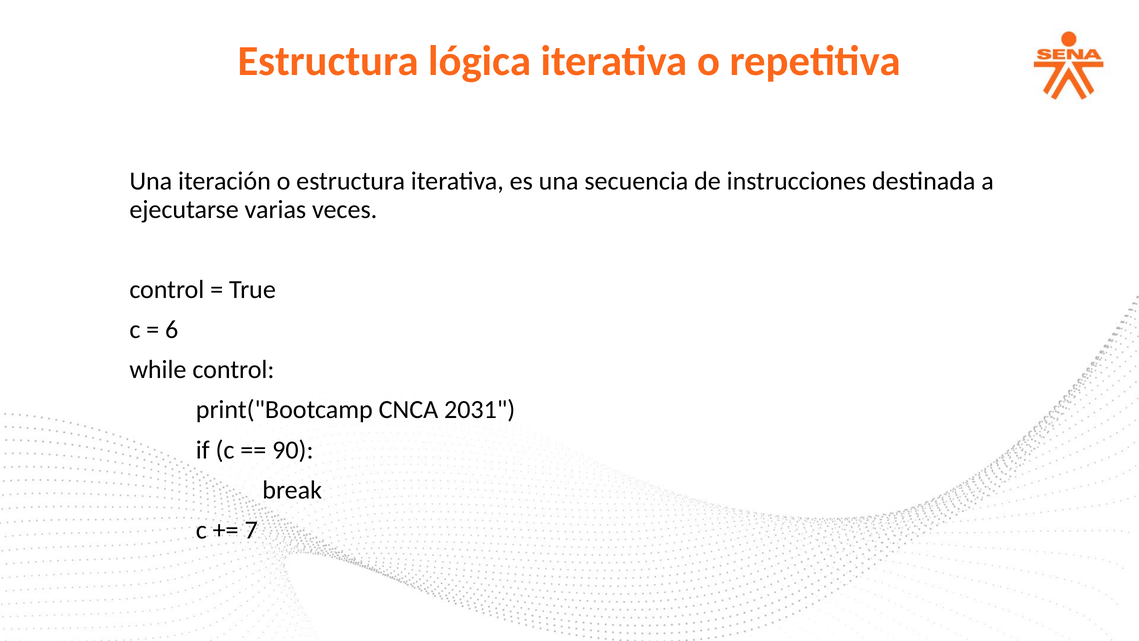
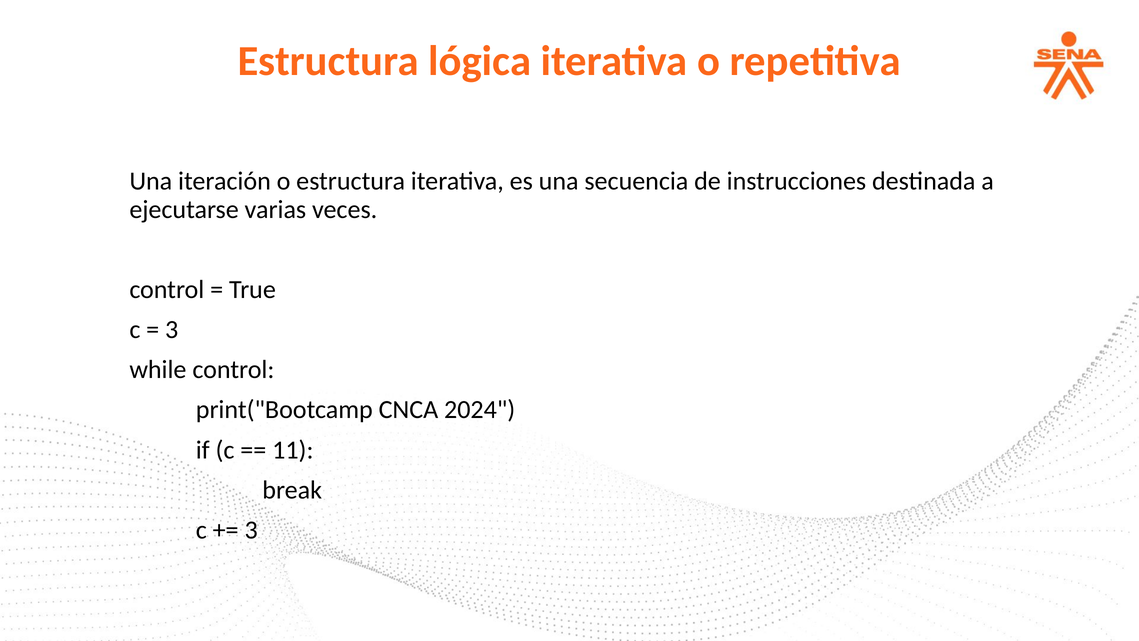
6: 6 -> 3 (172, 330)
2031: 2031 -> 2024 (480, 410)
90: 90 -> 11 (293, 450)
7: 7 -> 3 (251, 530)
